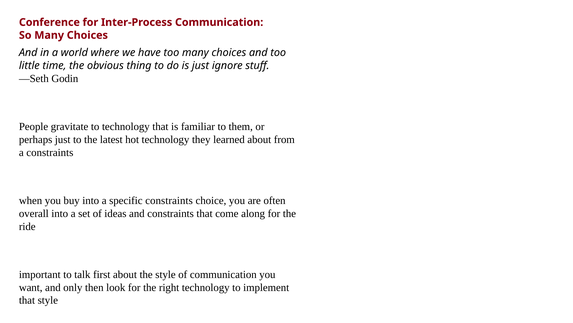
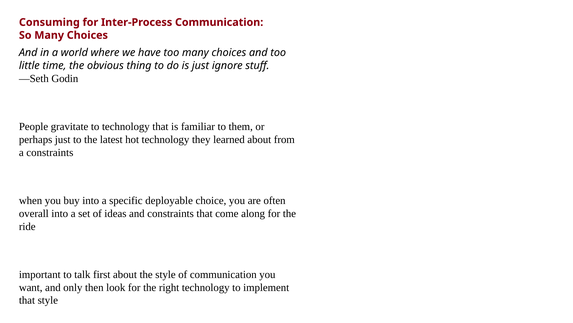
Conference: Conference -> Consuming (49, 22)
specific constraints: constraints -> deployable (169, 200)
